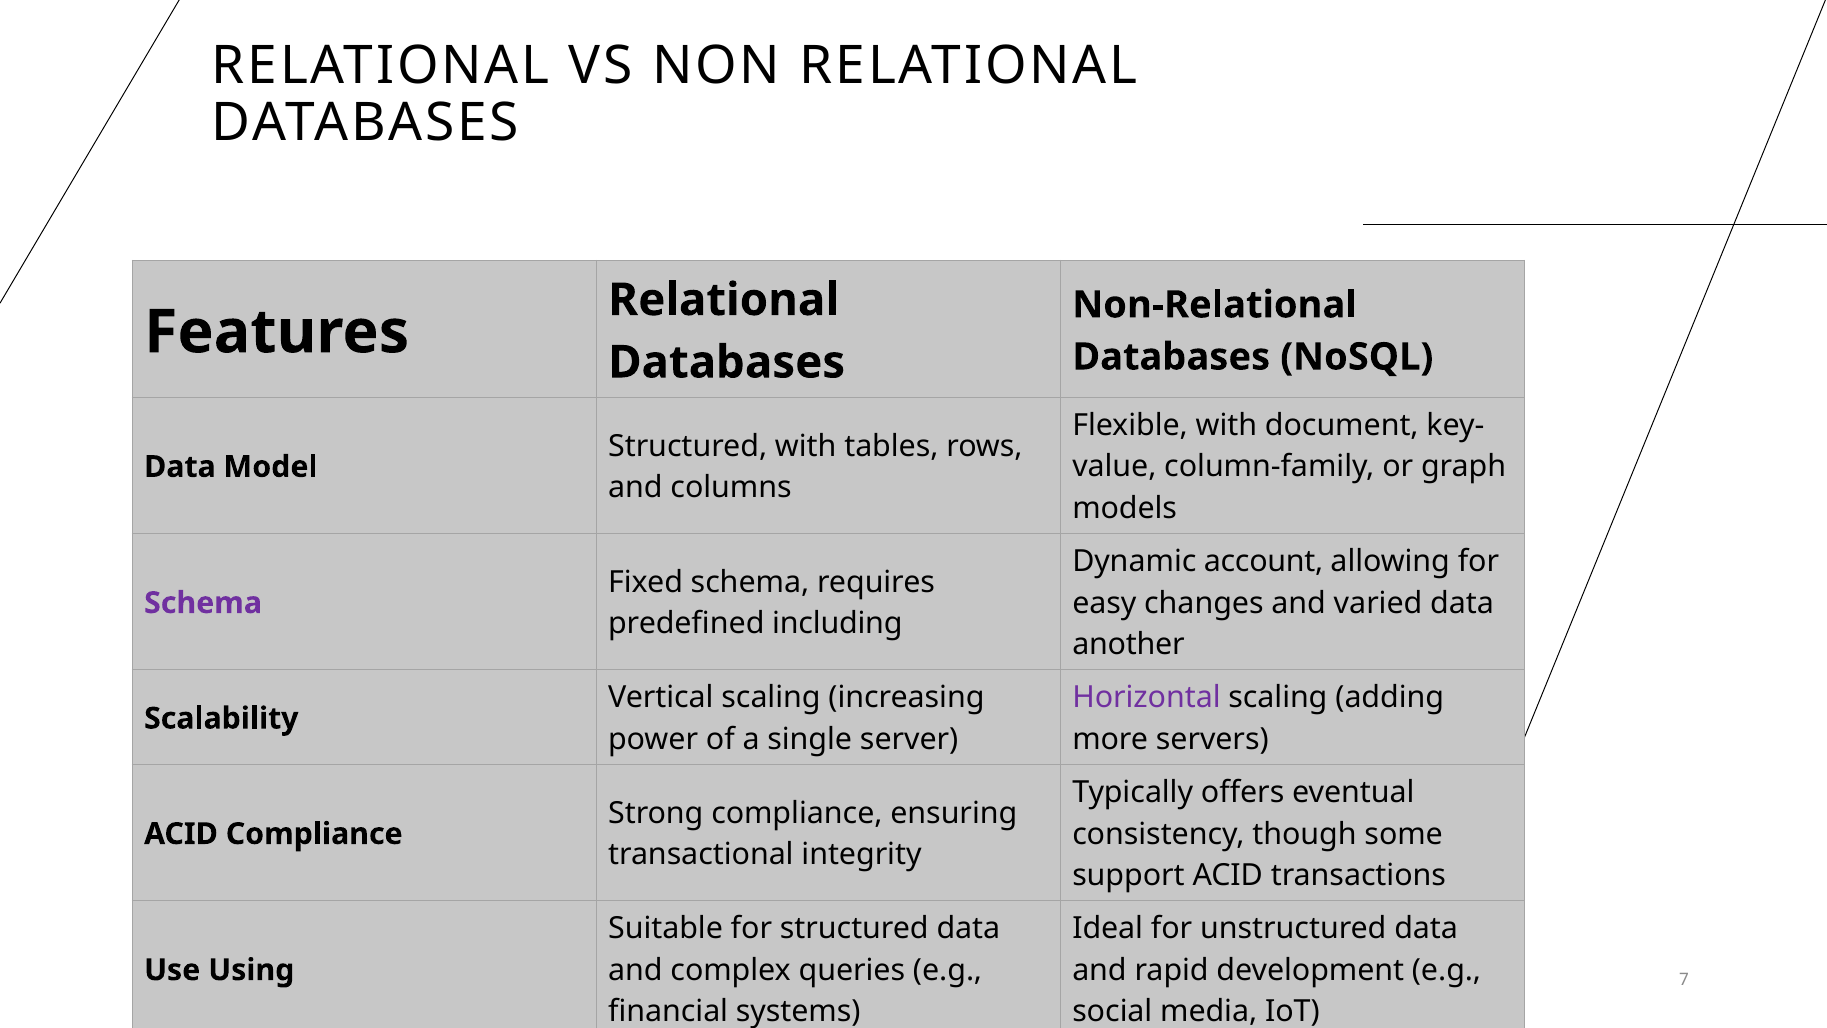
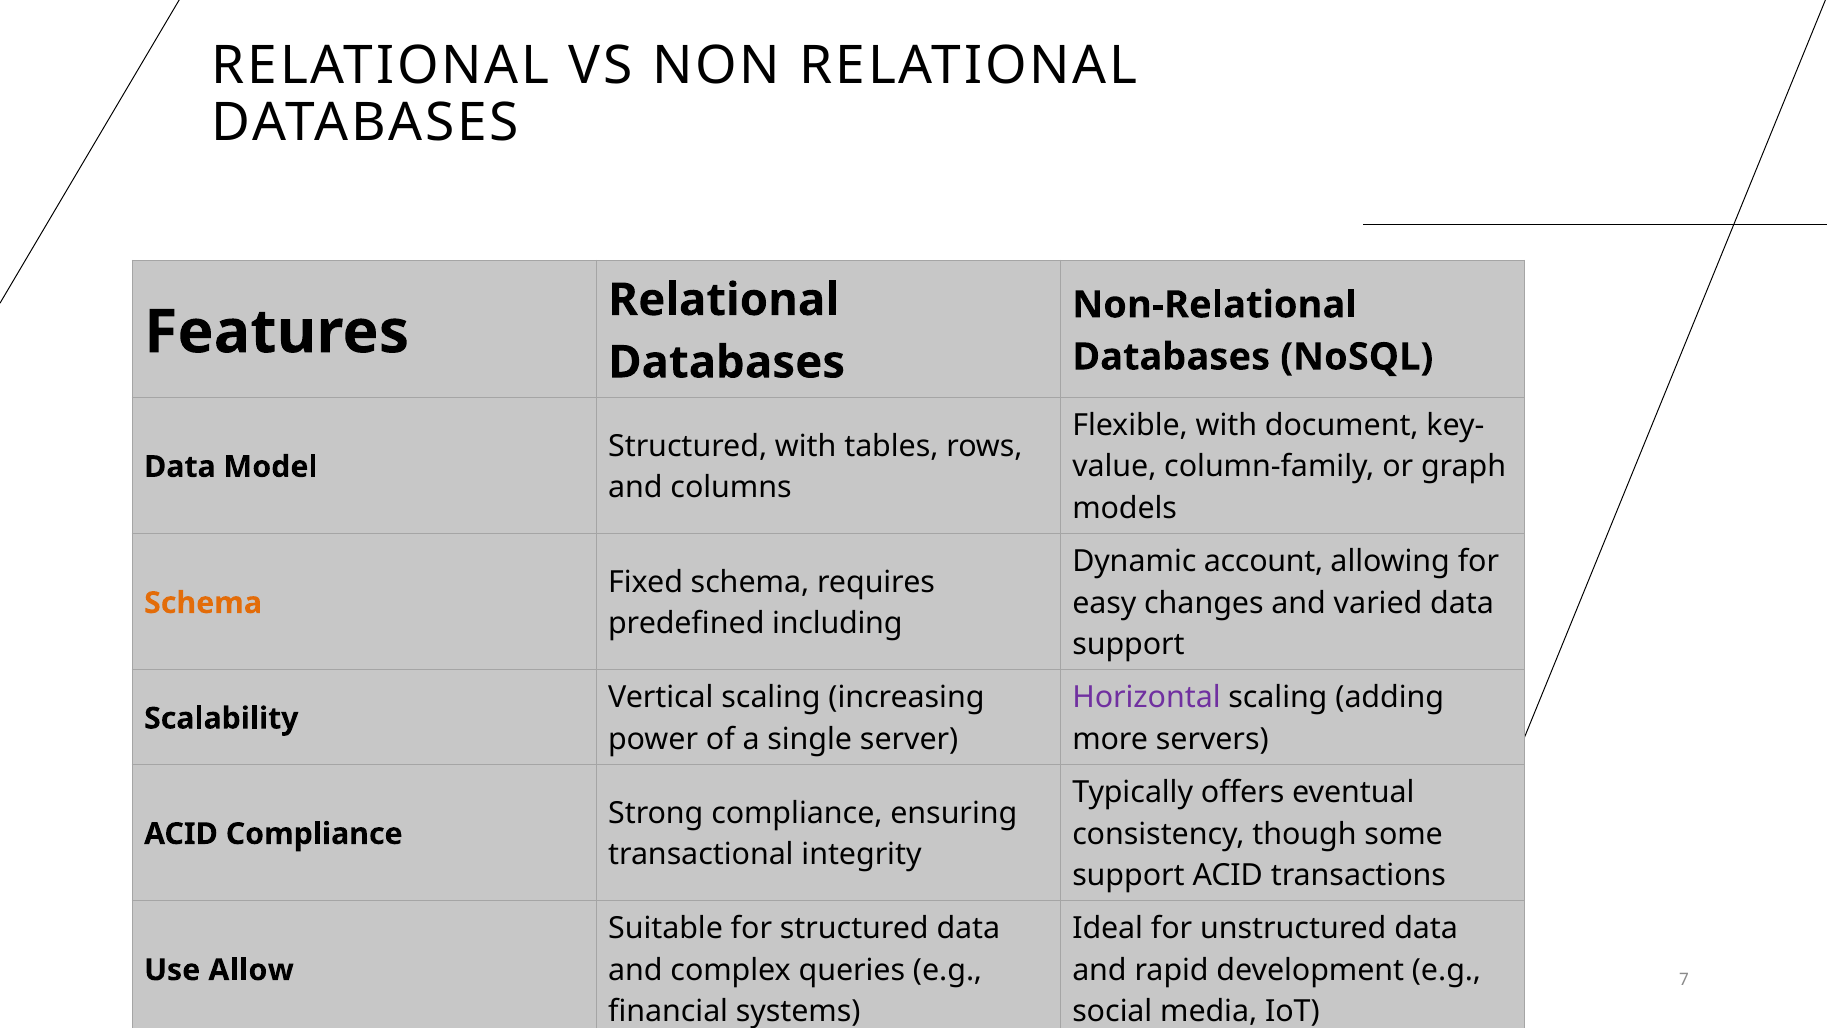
Schema colour: purple -> orange (203, 603)
another: another -> support (1128, 644)
Using: Using -> Allow (251, 970)
